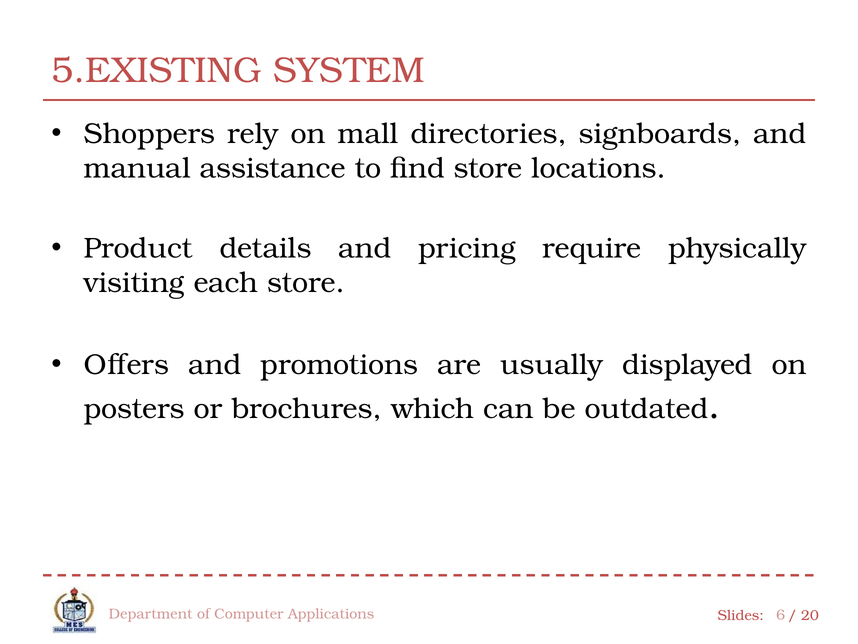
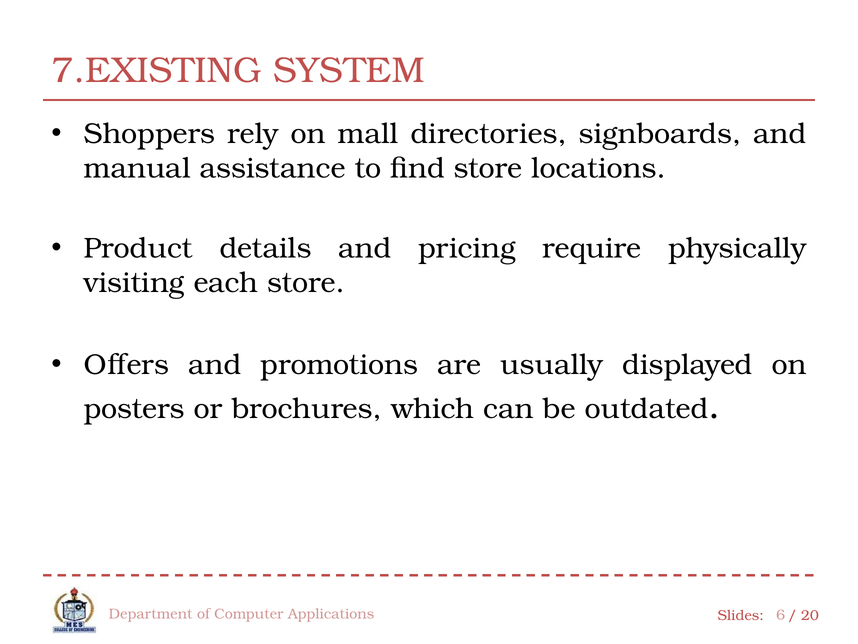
5.EXISTING: 5.EXISTING -> 7.EXISTING (157, 70)
